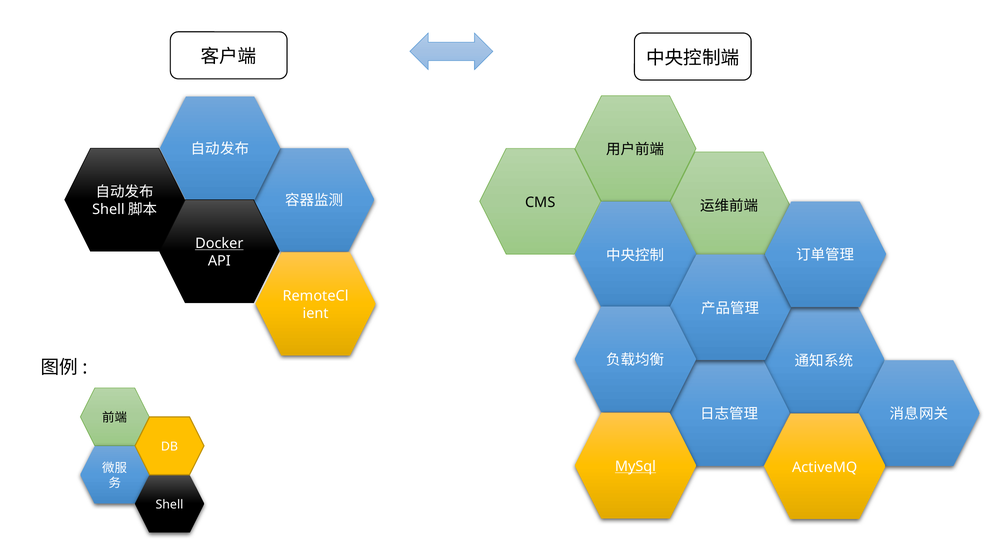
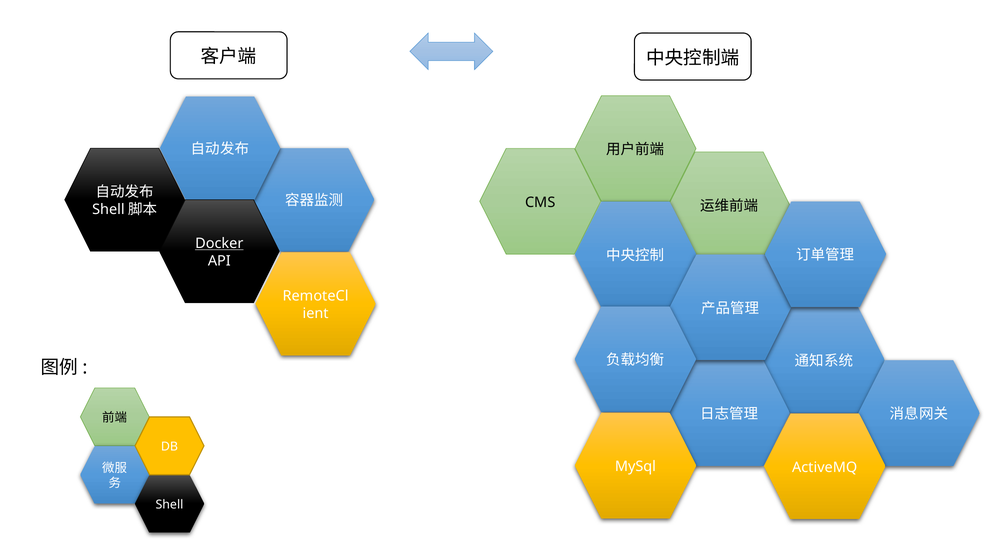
MySql underline: present -> none (635, 467)
